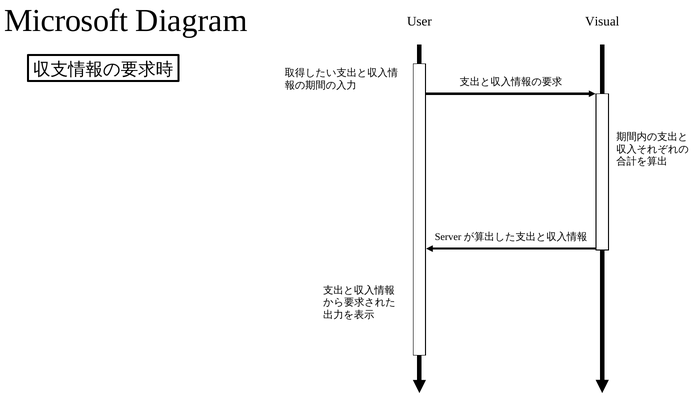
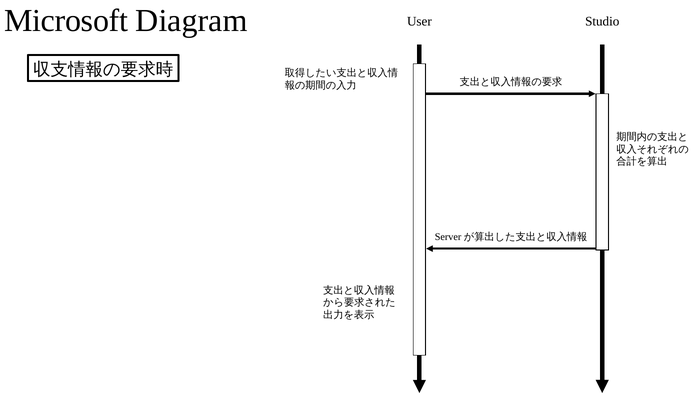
Visual: Visual -> Studio (602, 21)
